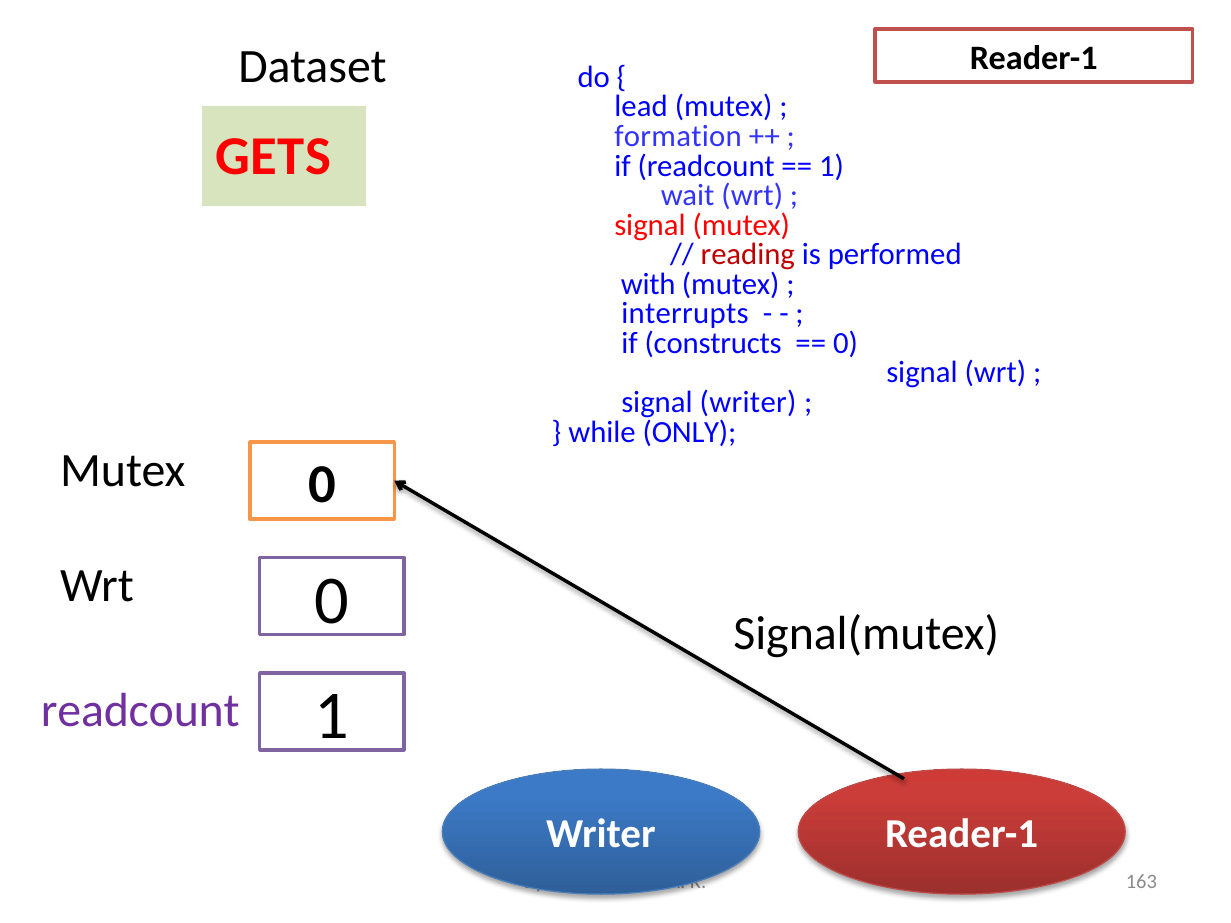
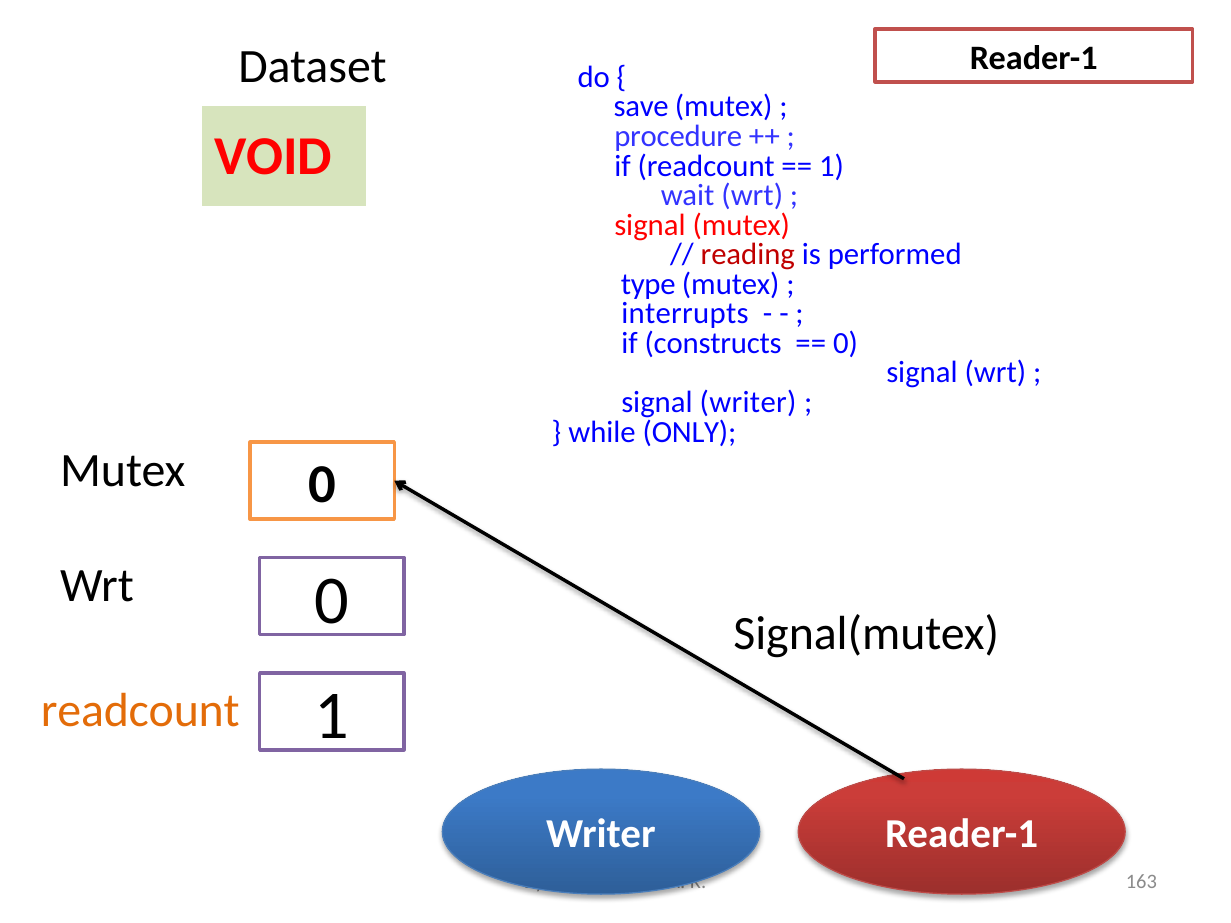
lead: lead -> save (641, 107)
formation: formation -> procedure (678, 136)
GETS: GETS -> VOID (273, 157)
with: with -> type (648, 284)
readcount colour: purple -> orange (140, 711)
